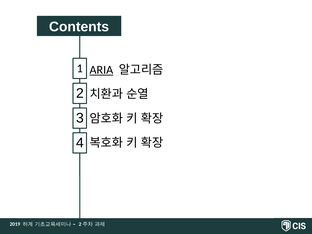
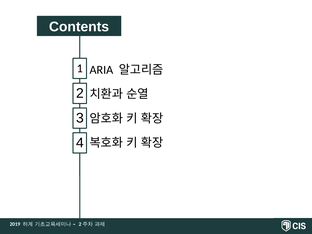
ARIA underline: present -> none (101, 70)
